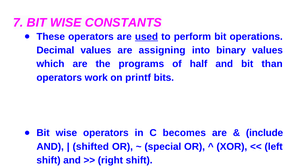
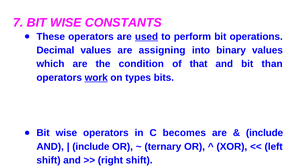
programs: programs -> condition (141, 64)
half: half -> that (199, 64)
work underline: none -> present (96, 77)
printf: printf -> types (138, 77)
shifted: shifted -> include (91, 146)
special: special -> ternary (163, 146)
